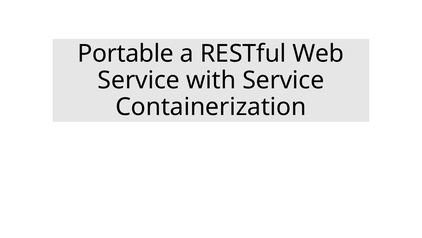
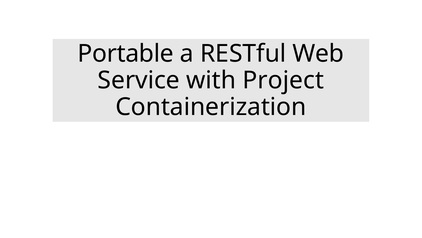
with Service: Service -> Project (283, 80)
